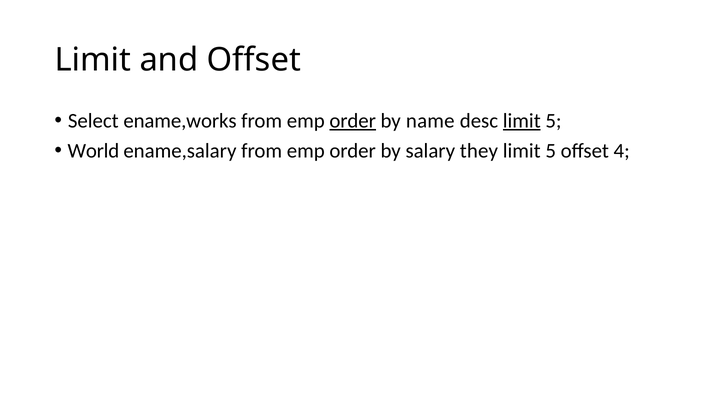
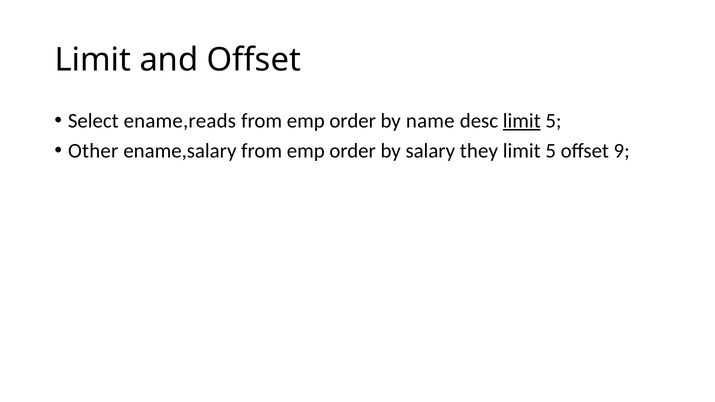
ename,works: ename,works -> ename,reads (180, 121)
order underline: present -> none (353, 121)
World: World -> Other (93, 151)
4: 4 -> 9 (622, 151)
